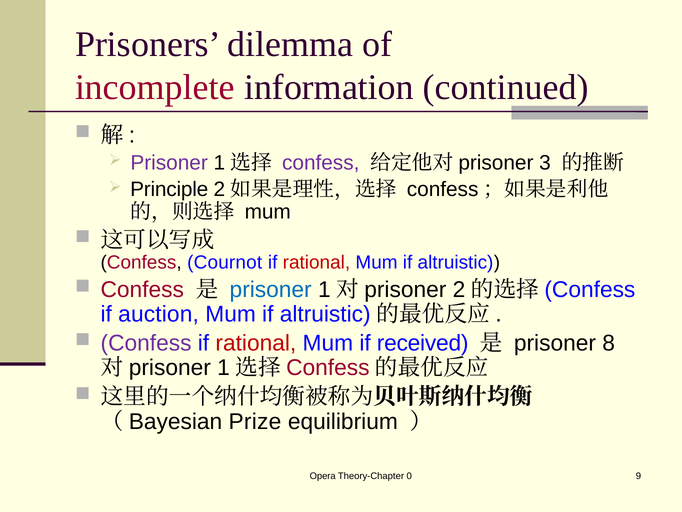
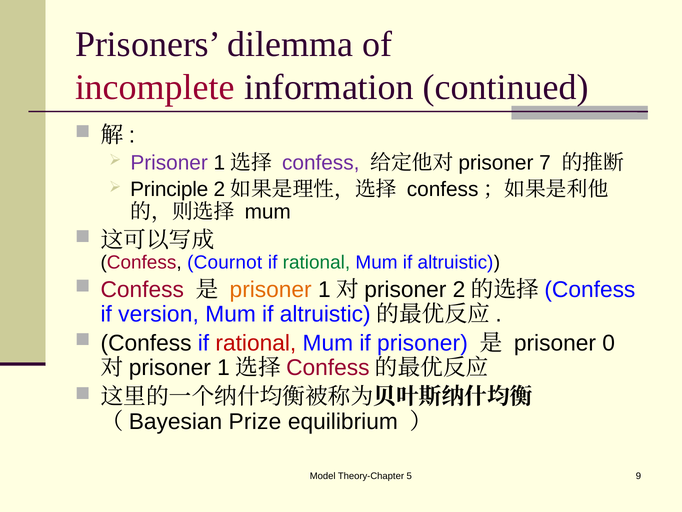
3: 3 -> 7 (545, 163)
rational colour: red -> green (316, 262)
prisoner colour: blue -> orange (271, 289)
auction: auction -> version (159, 314)
Confess colour: purple -> black (146, 343)
if received: received -> prisoner (422, 343)
8: 8 -> 0 (609, 343)
Opera: Opera -> Model (323, 476)
0: 0 -> 5 (409, 476)
